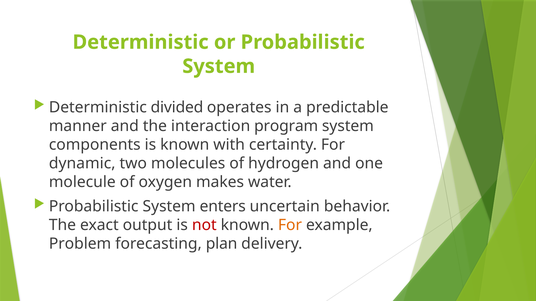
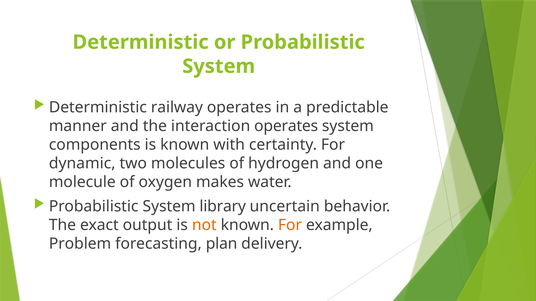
divided: divided -> railway (177, 107)
interaction program: program -> operates (286, 126)
enters: enters -> library (223, 207)
not colour: red -> orange (204, 225)
